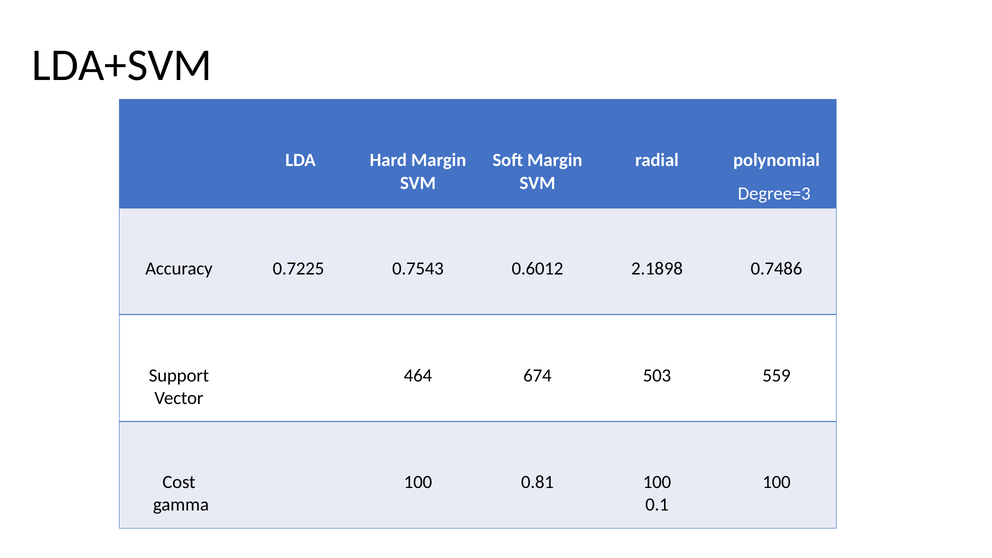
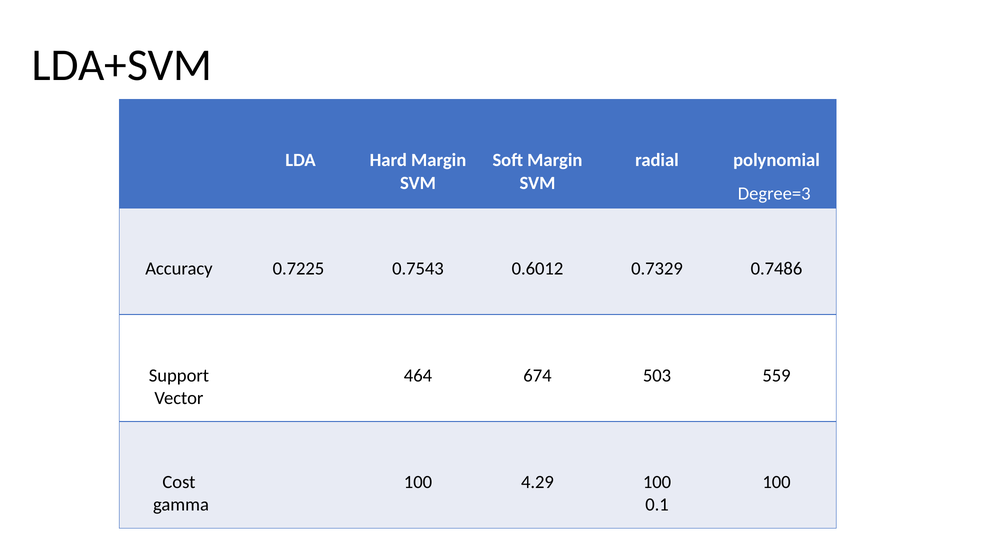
2.1898: 2.1898 -> 0.7329 (657, 269)
0.81: 0.81 -> 4.29 (537, 482)
